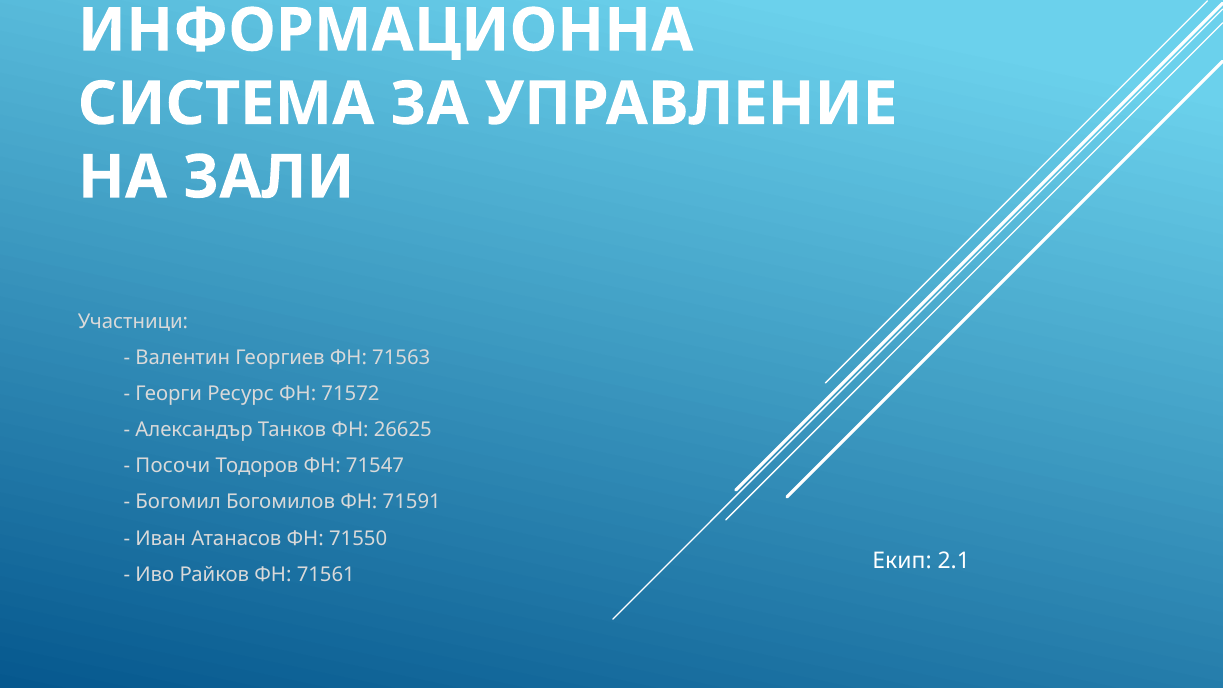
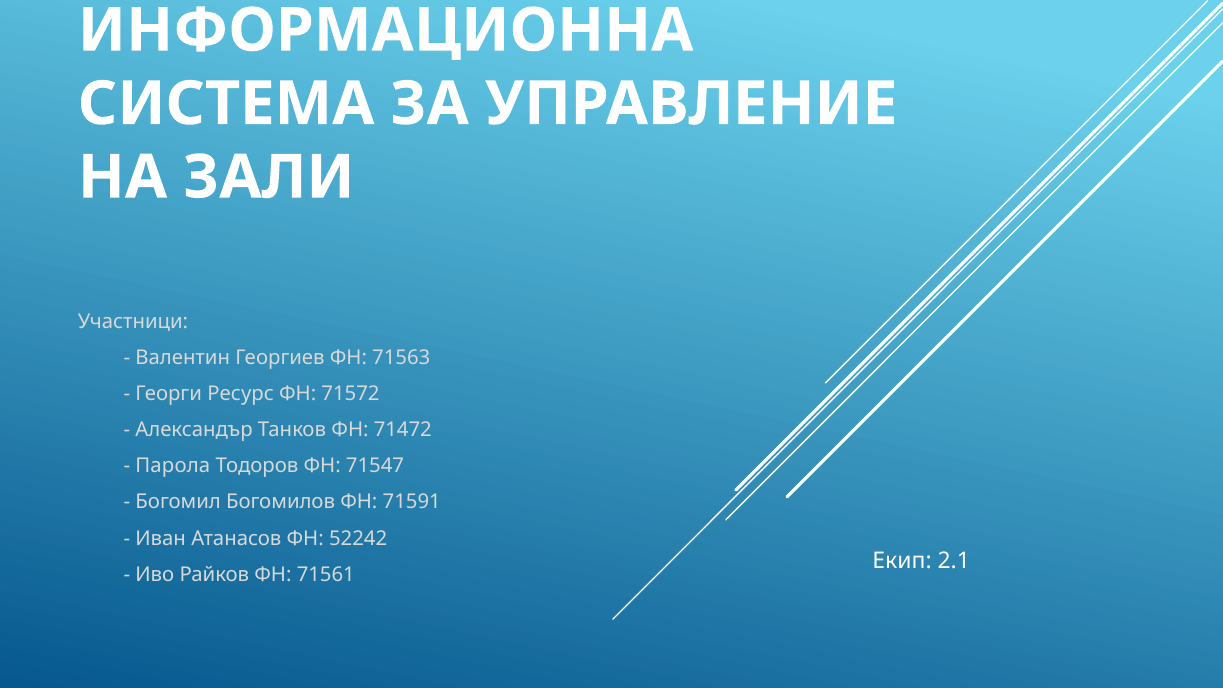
26625: 26625 -> 71472 (403, 430)
Посочи: Посочи -> Парола (173, 466)
71550: 71550 -> 52242 (358, 538)
